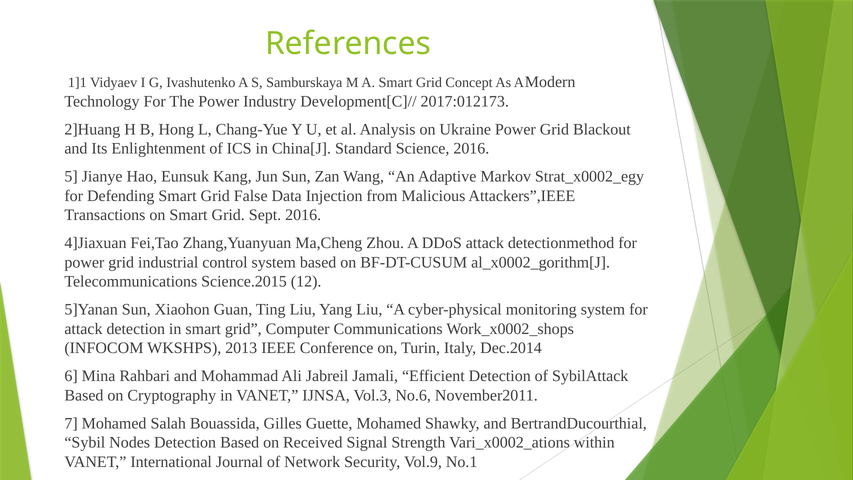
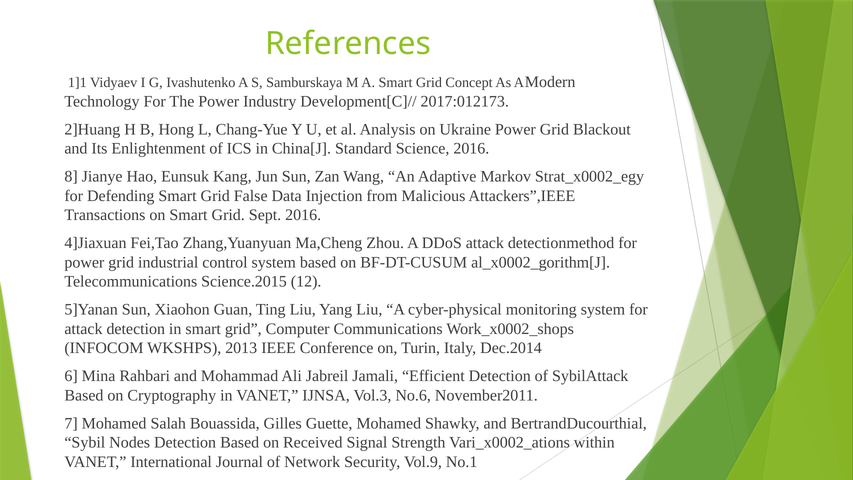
5: 5 -> 8 (71, 177)
